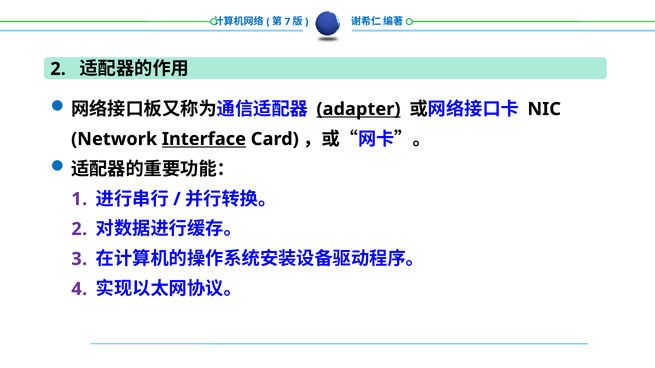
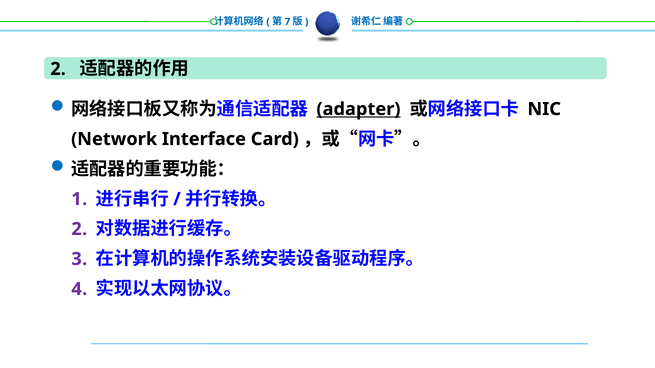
Interface underline: present -> none (204, 139)
